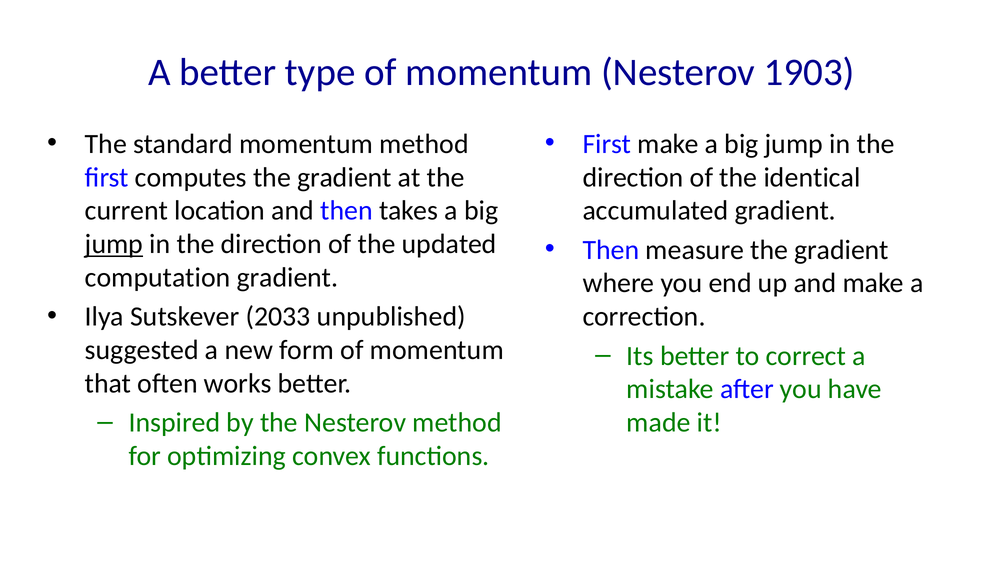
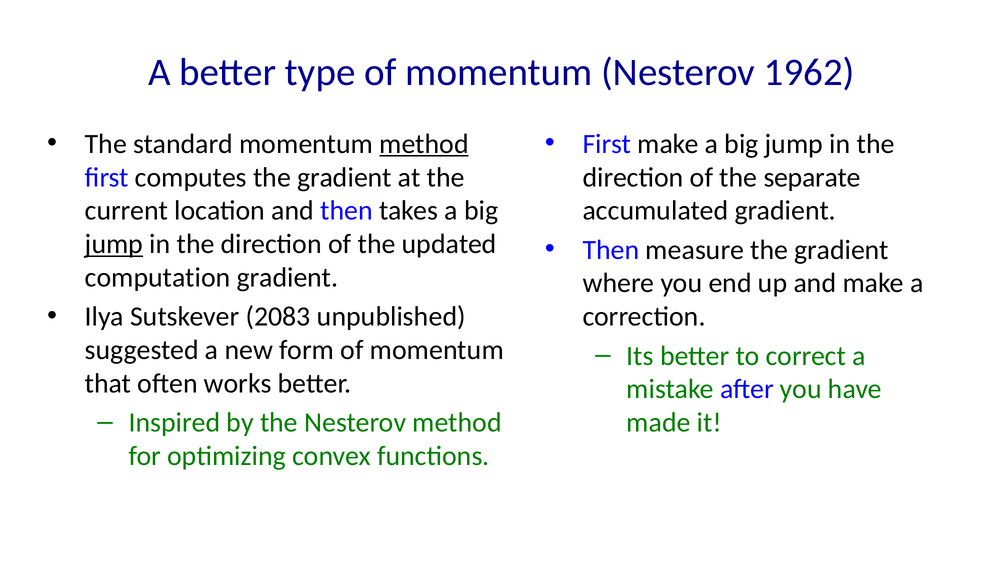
1903: 1903 -> 1962 (809, 72)
method underline: none -> present (424, 144)
identical: identical -> separate (812, 177)
2033: 2033 -> 2083 (278, 317)
